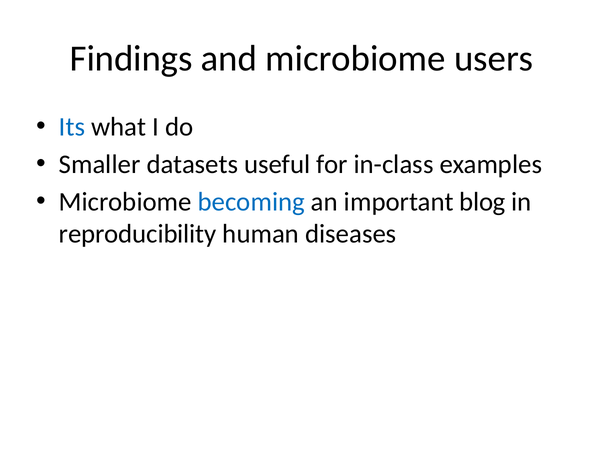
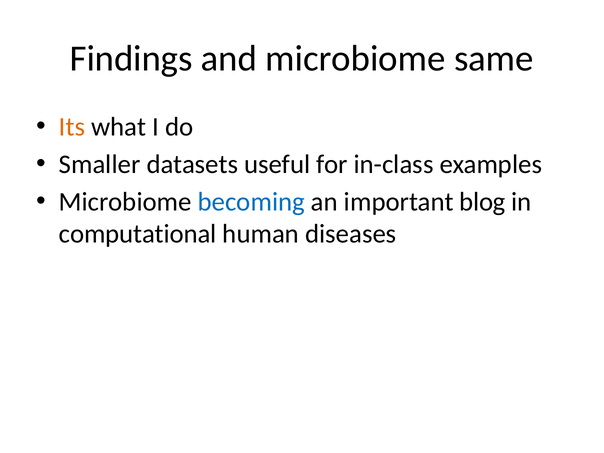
users: users -> same (494, 58)
Its colour: blue -> orange (72, 127)
reproducibility: reproducibility -> computational (138, 234)
